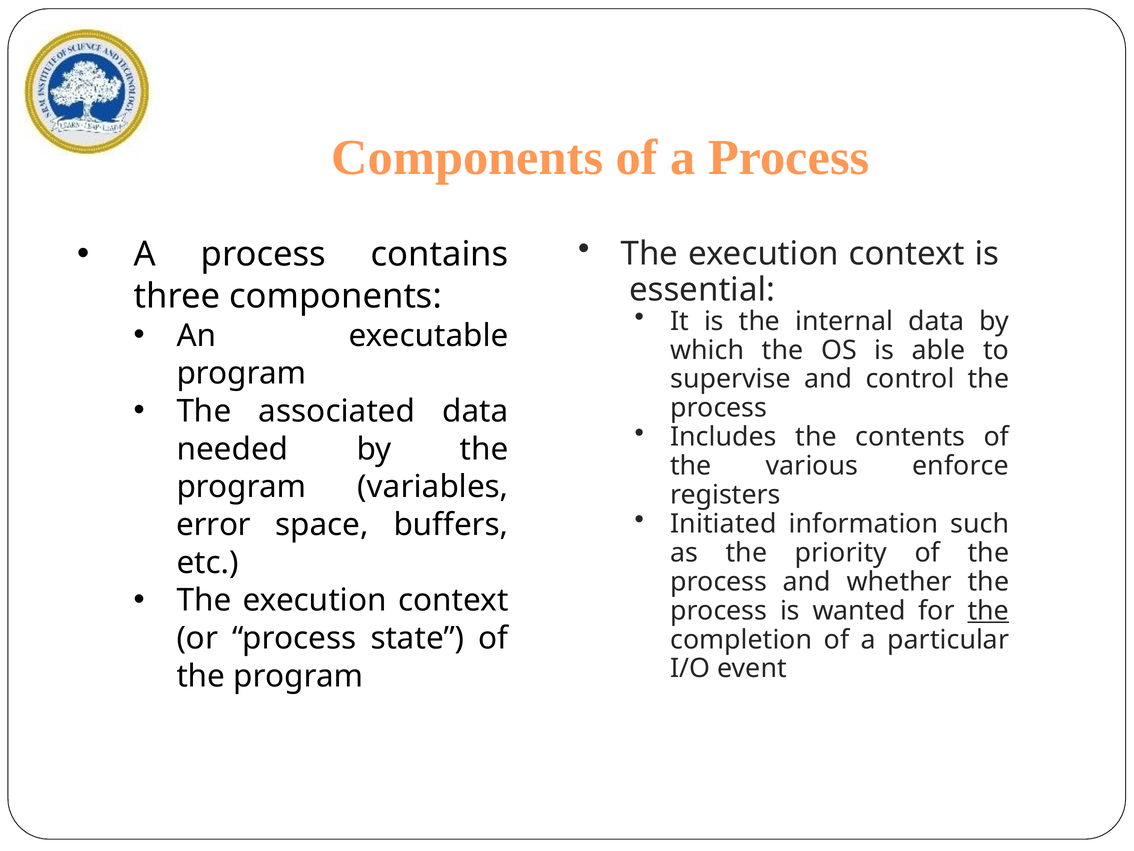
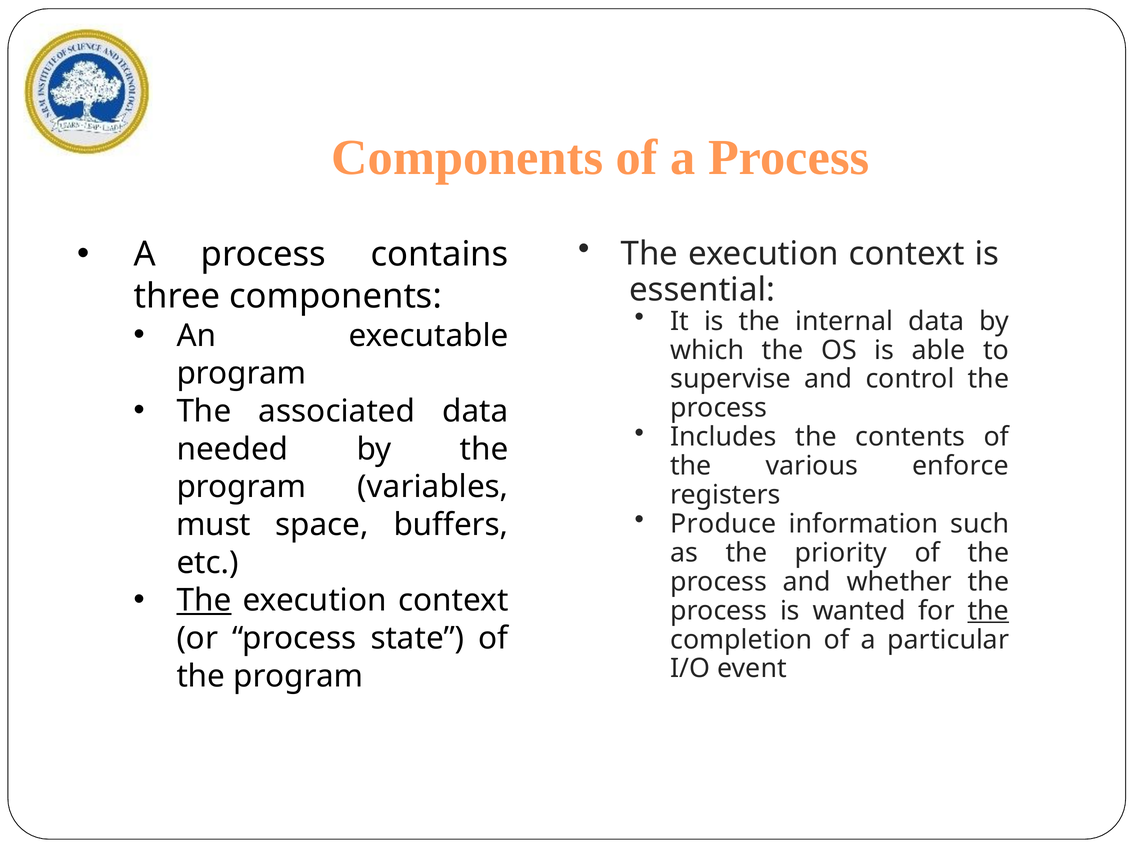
Initiated: Initiated -> Produce (723, 524)
error: error -> must (214, 524)
The underline: none -> present (204, 600)
